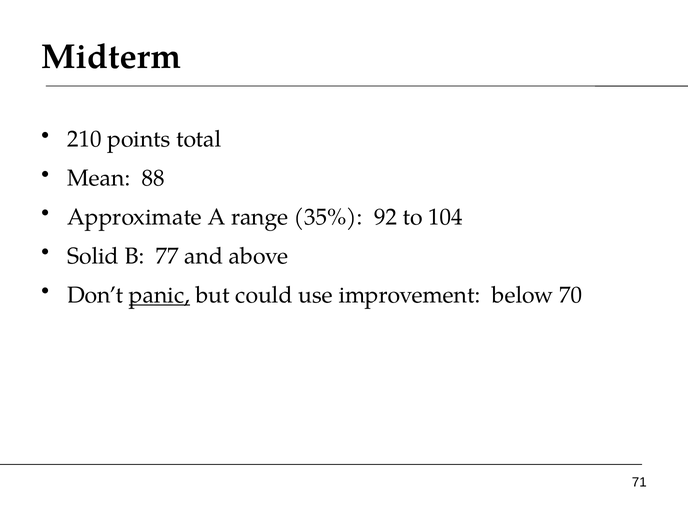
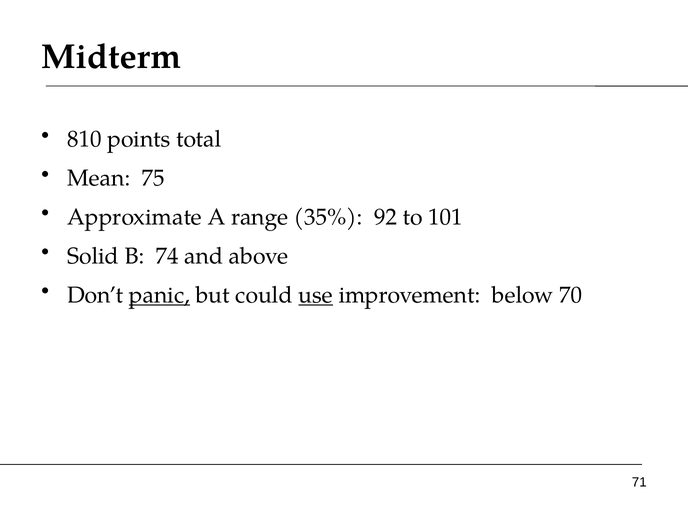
210: 210 -> 810 (84, 139)
88: 88 -> 75 (153, 178)
104: 104 -> 101 (446, 217)
77: 77 -> 74 (167, 256)
use underline: none -> present (316, 295)
